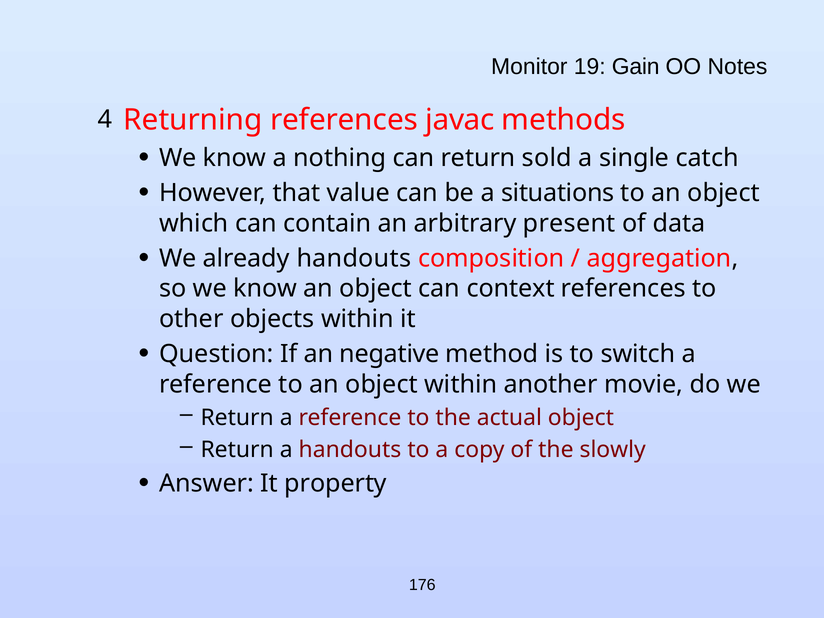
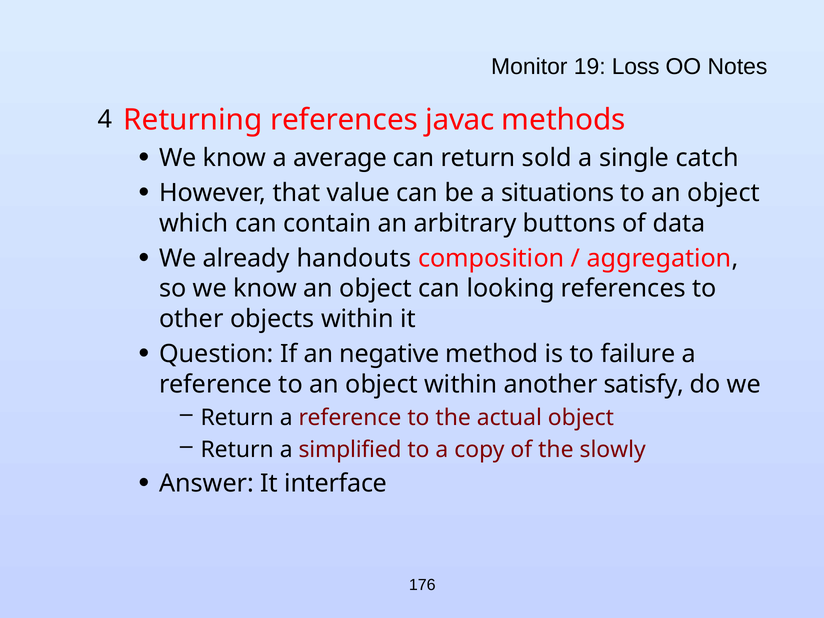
Gain: Gain -> Loss (636, 67)
nothing: nothing -> average (340, 158)
present: present -> buttons (569, 223)
context: context -> looking (511, 289)
switch: switch -> failure (638, 354)
movie: movie -> satisfy (644, 384)
a handouts: handouts -> simplified (350, 450)
property: property -> interface (336, 484)
